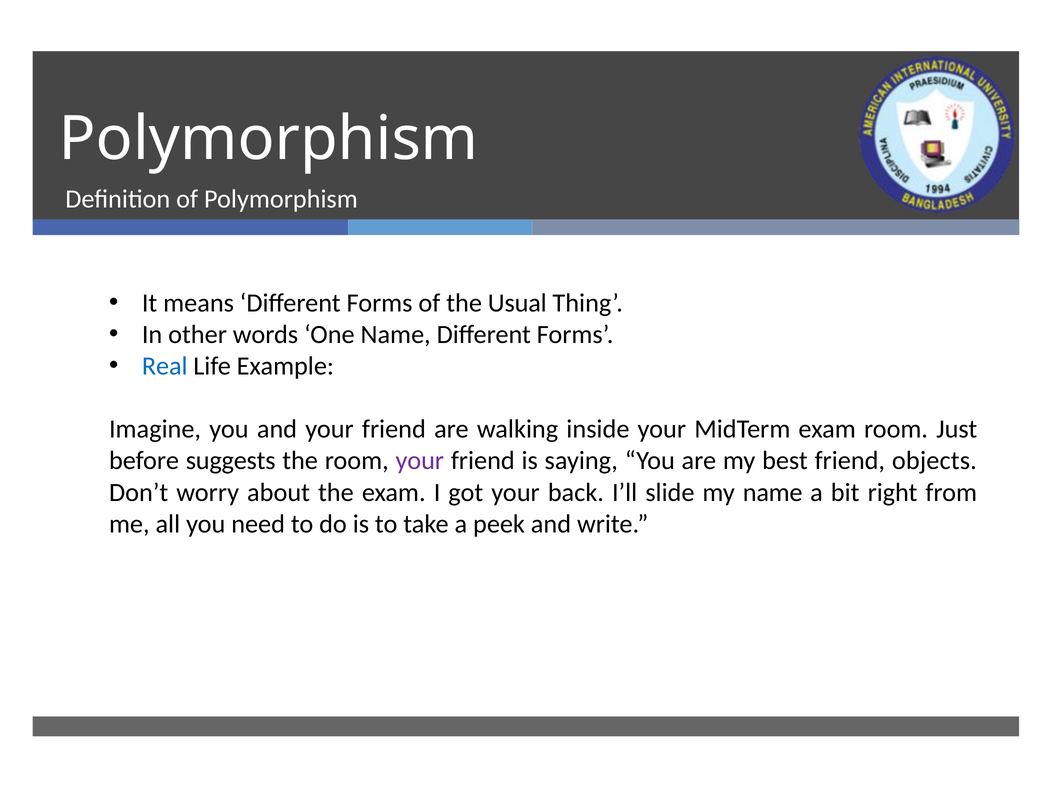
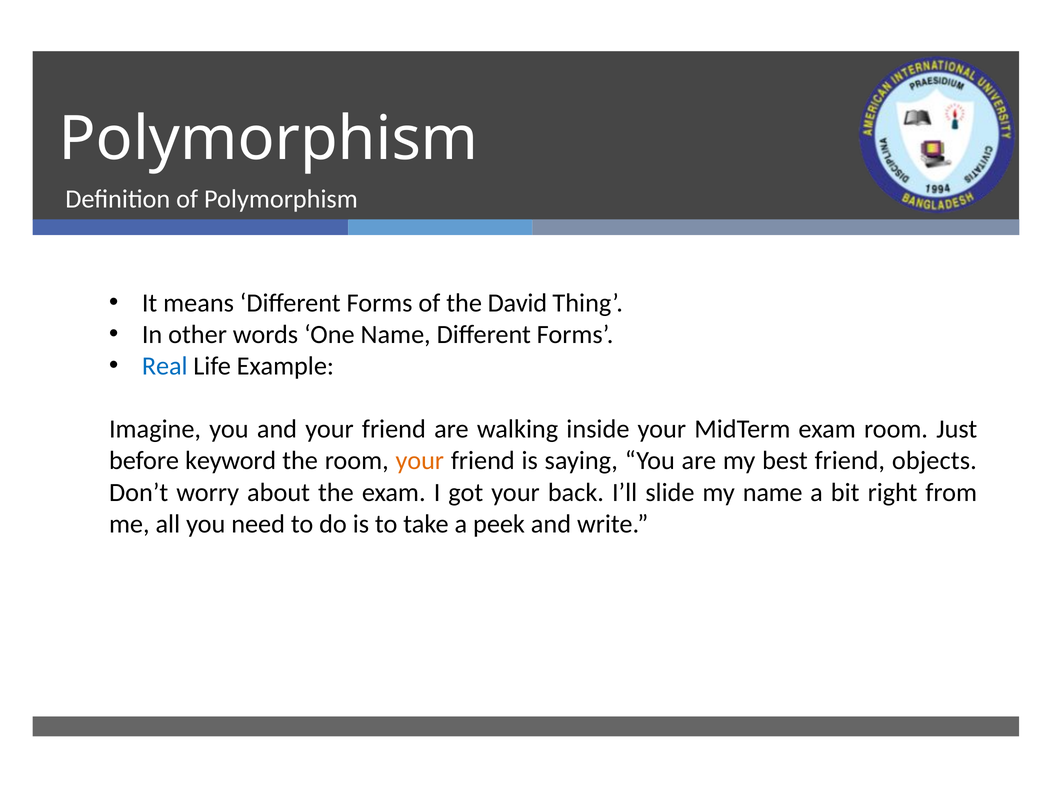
Usual: Usual -> David (517, 303)
suggests: suggests -> keyword (231, 461)
your colour: purple -> orange (420, 461)
